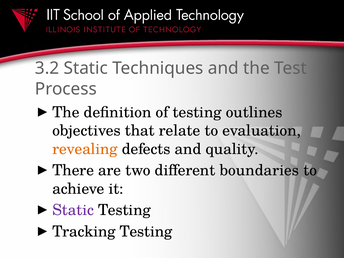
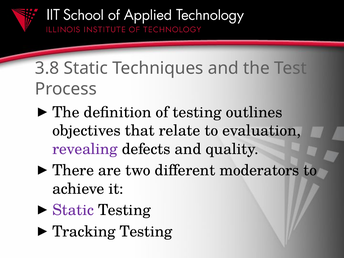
3.2: 3.2 -> 3.8 (47, 68)
revealing colour: orange -> purple (85, 149)
boundaries: boundaries -> moderators (259, 170)
